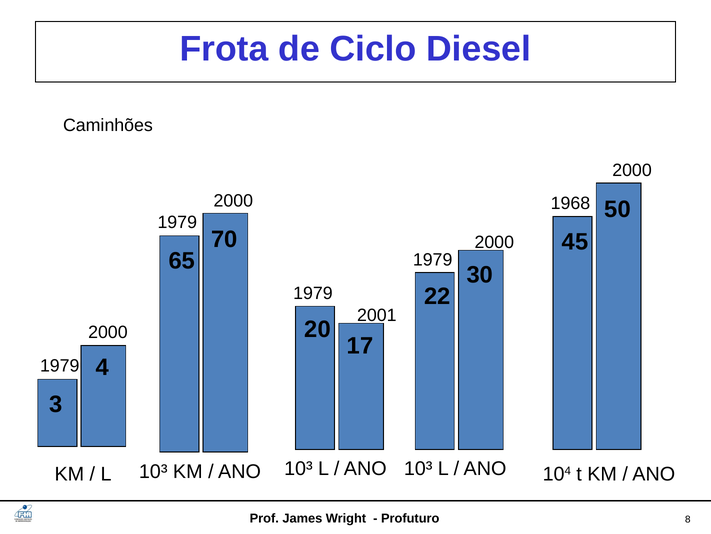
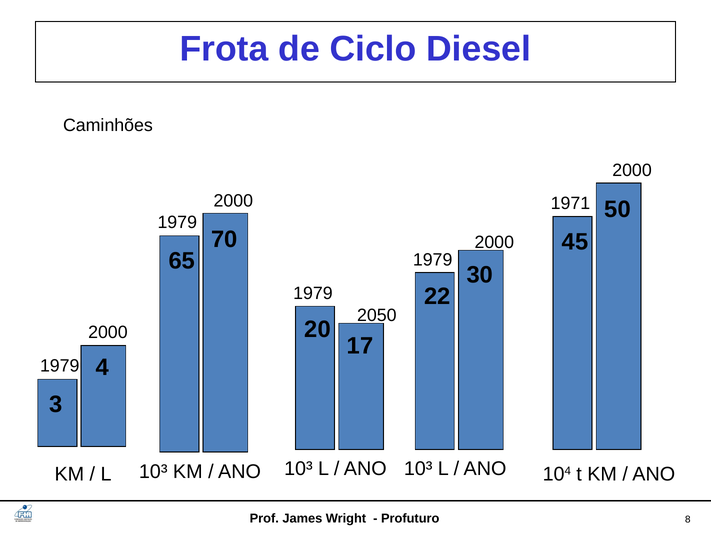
1968: 1968 -> 1971 (570, 203)
2001: 2001 -> 2050 (377, 315)
